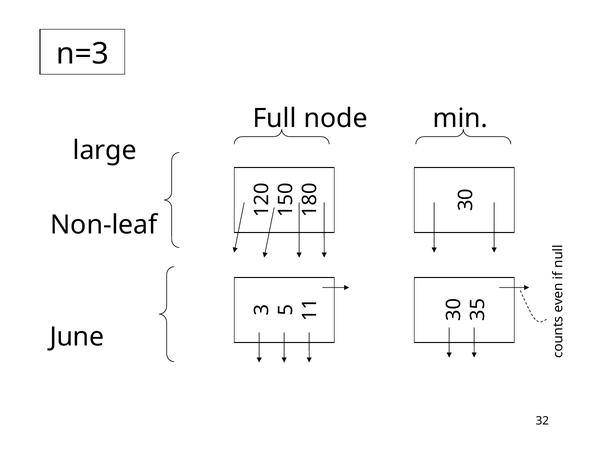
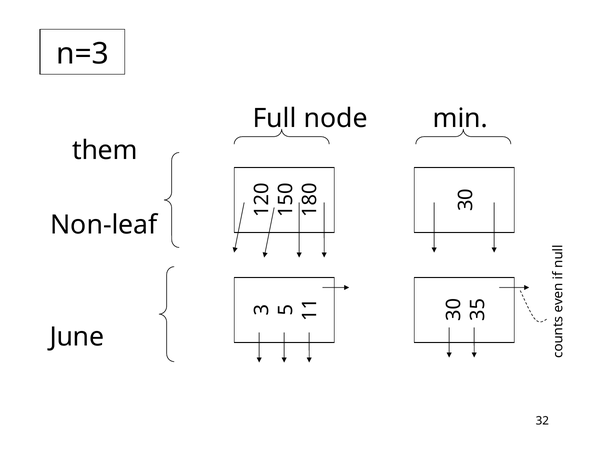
large: large -> them (105, 150)
